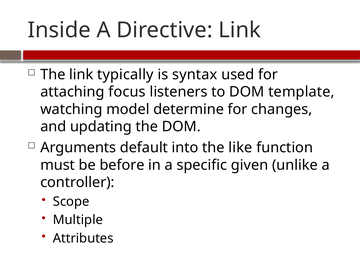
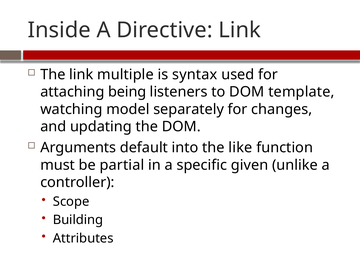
typically: typically -> multiple (125, 74)
focus: focus -> being (127, 92)
determine: determine -> separately (189, 109)
before: before -> partial (122, 165)
Multiple: Multiple -> Building (78, 220)
